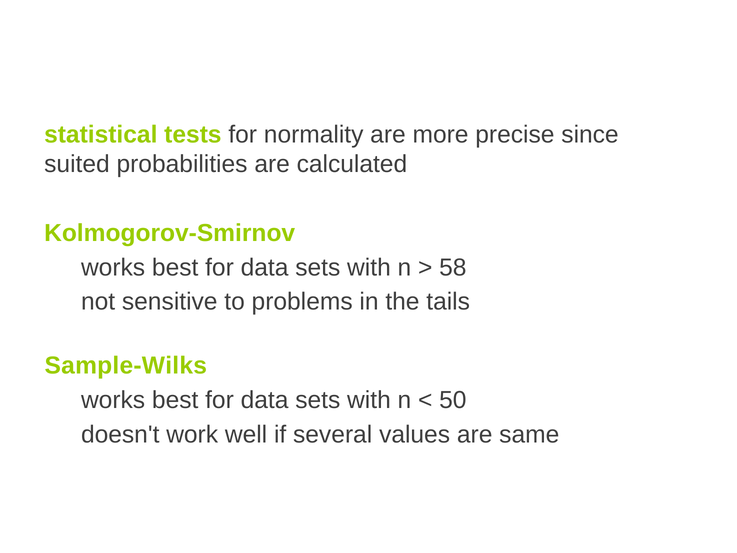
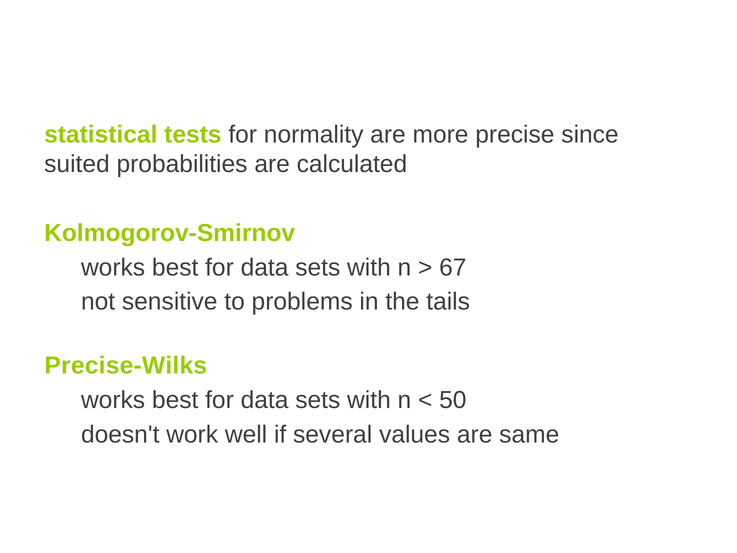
58: 58 -> 67 (453, 267)
Sample-Wilks: Sample-Wilks -> Precise-Wilks (126, 366)
